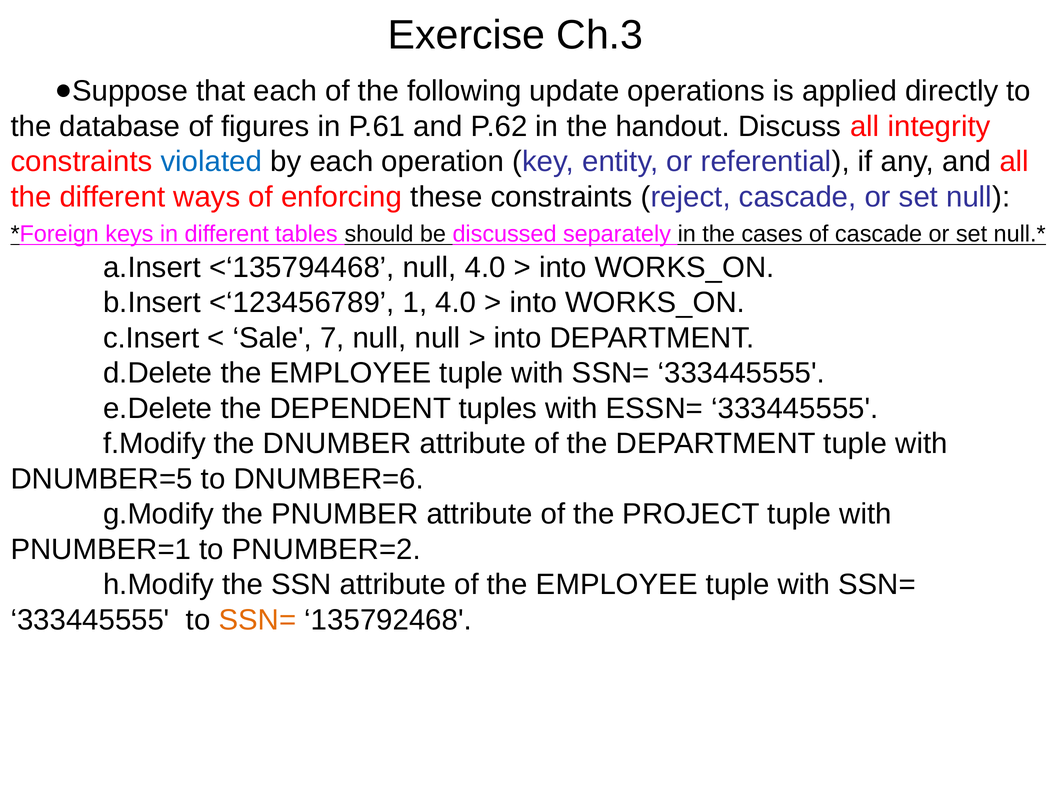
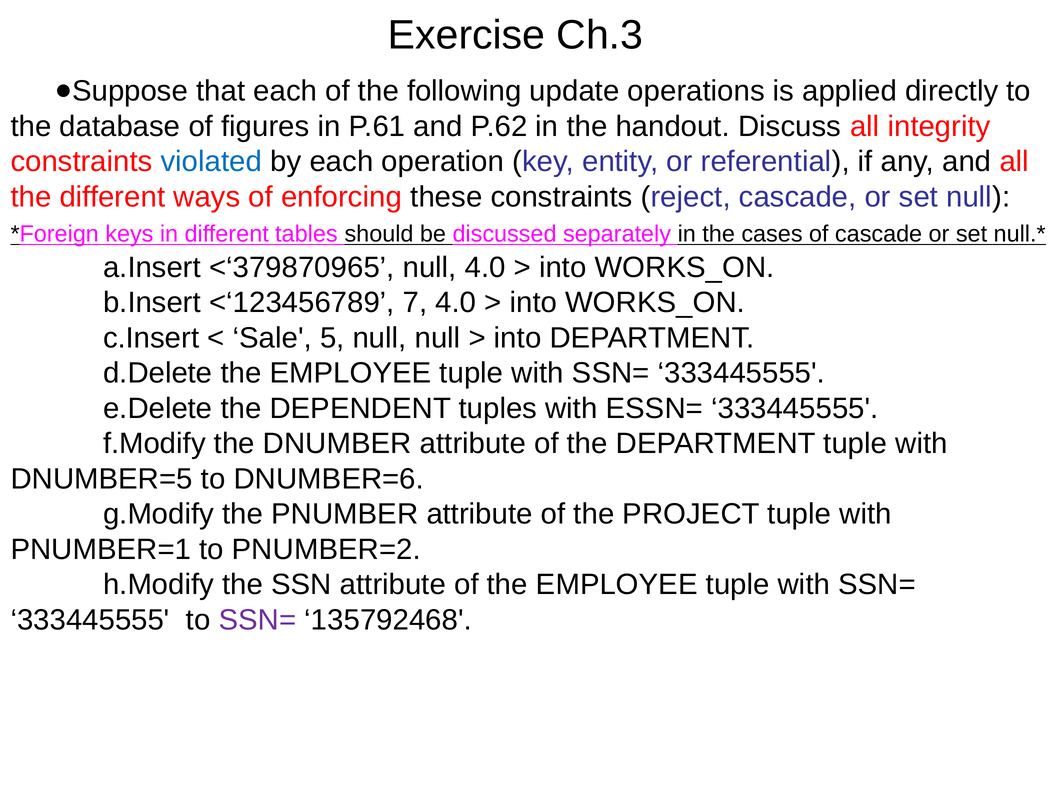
<‘135794468: <‘135794468 -> <‘379870965 (302, 267)
1: 1 -> 7 (415, 303)
7: 7 -> 5 (332, 338)
SSN= colour: orange -> purple (257, 620)
